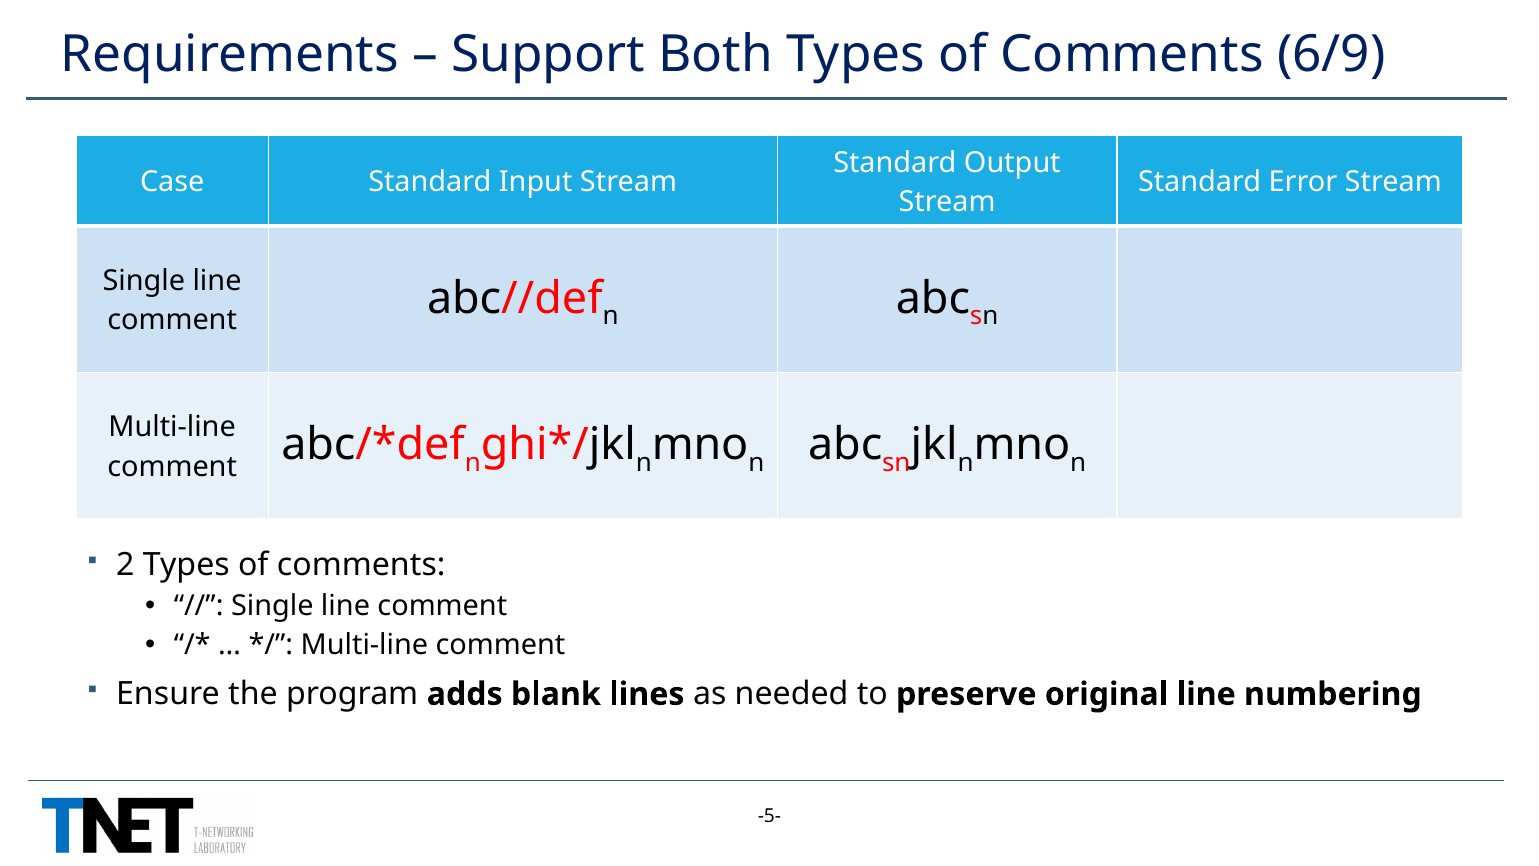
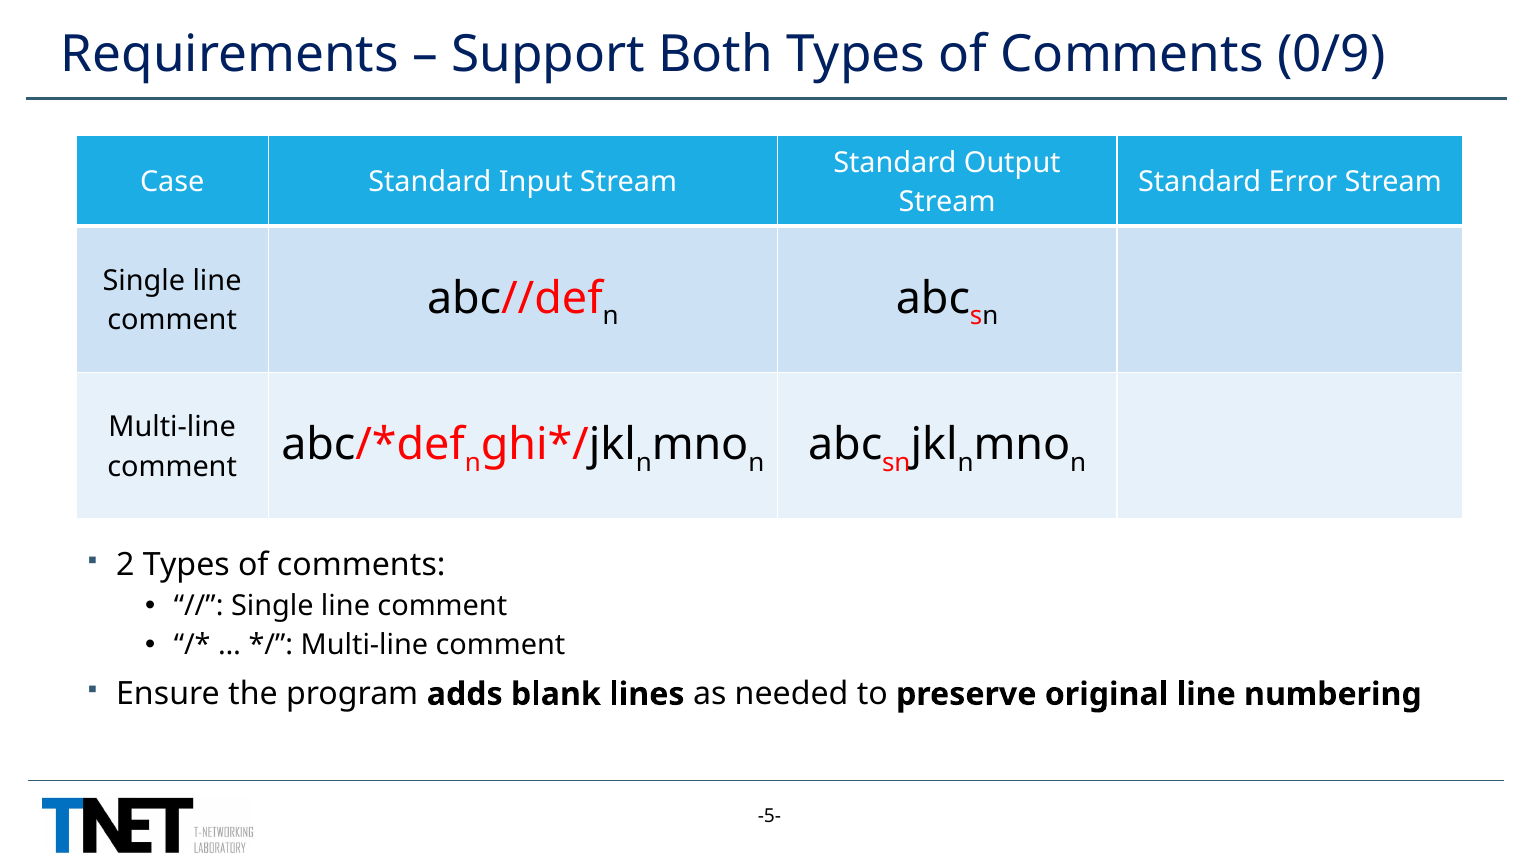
6/9: 6/9 -> 0/9 (1331, 55)
